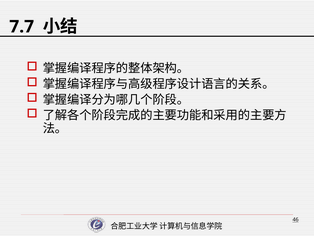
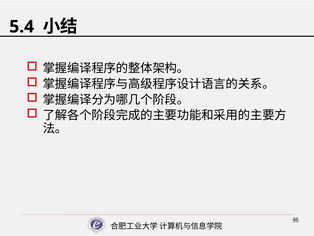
7.7: 7.7 -> 5.4 (22, 27)
